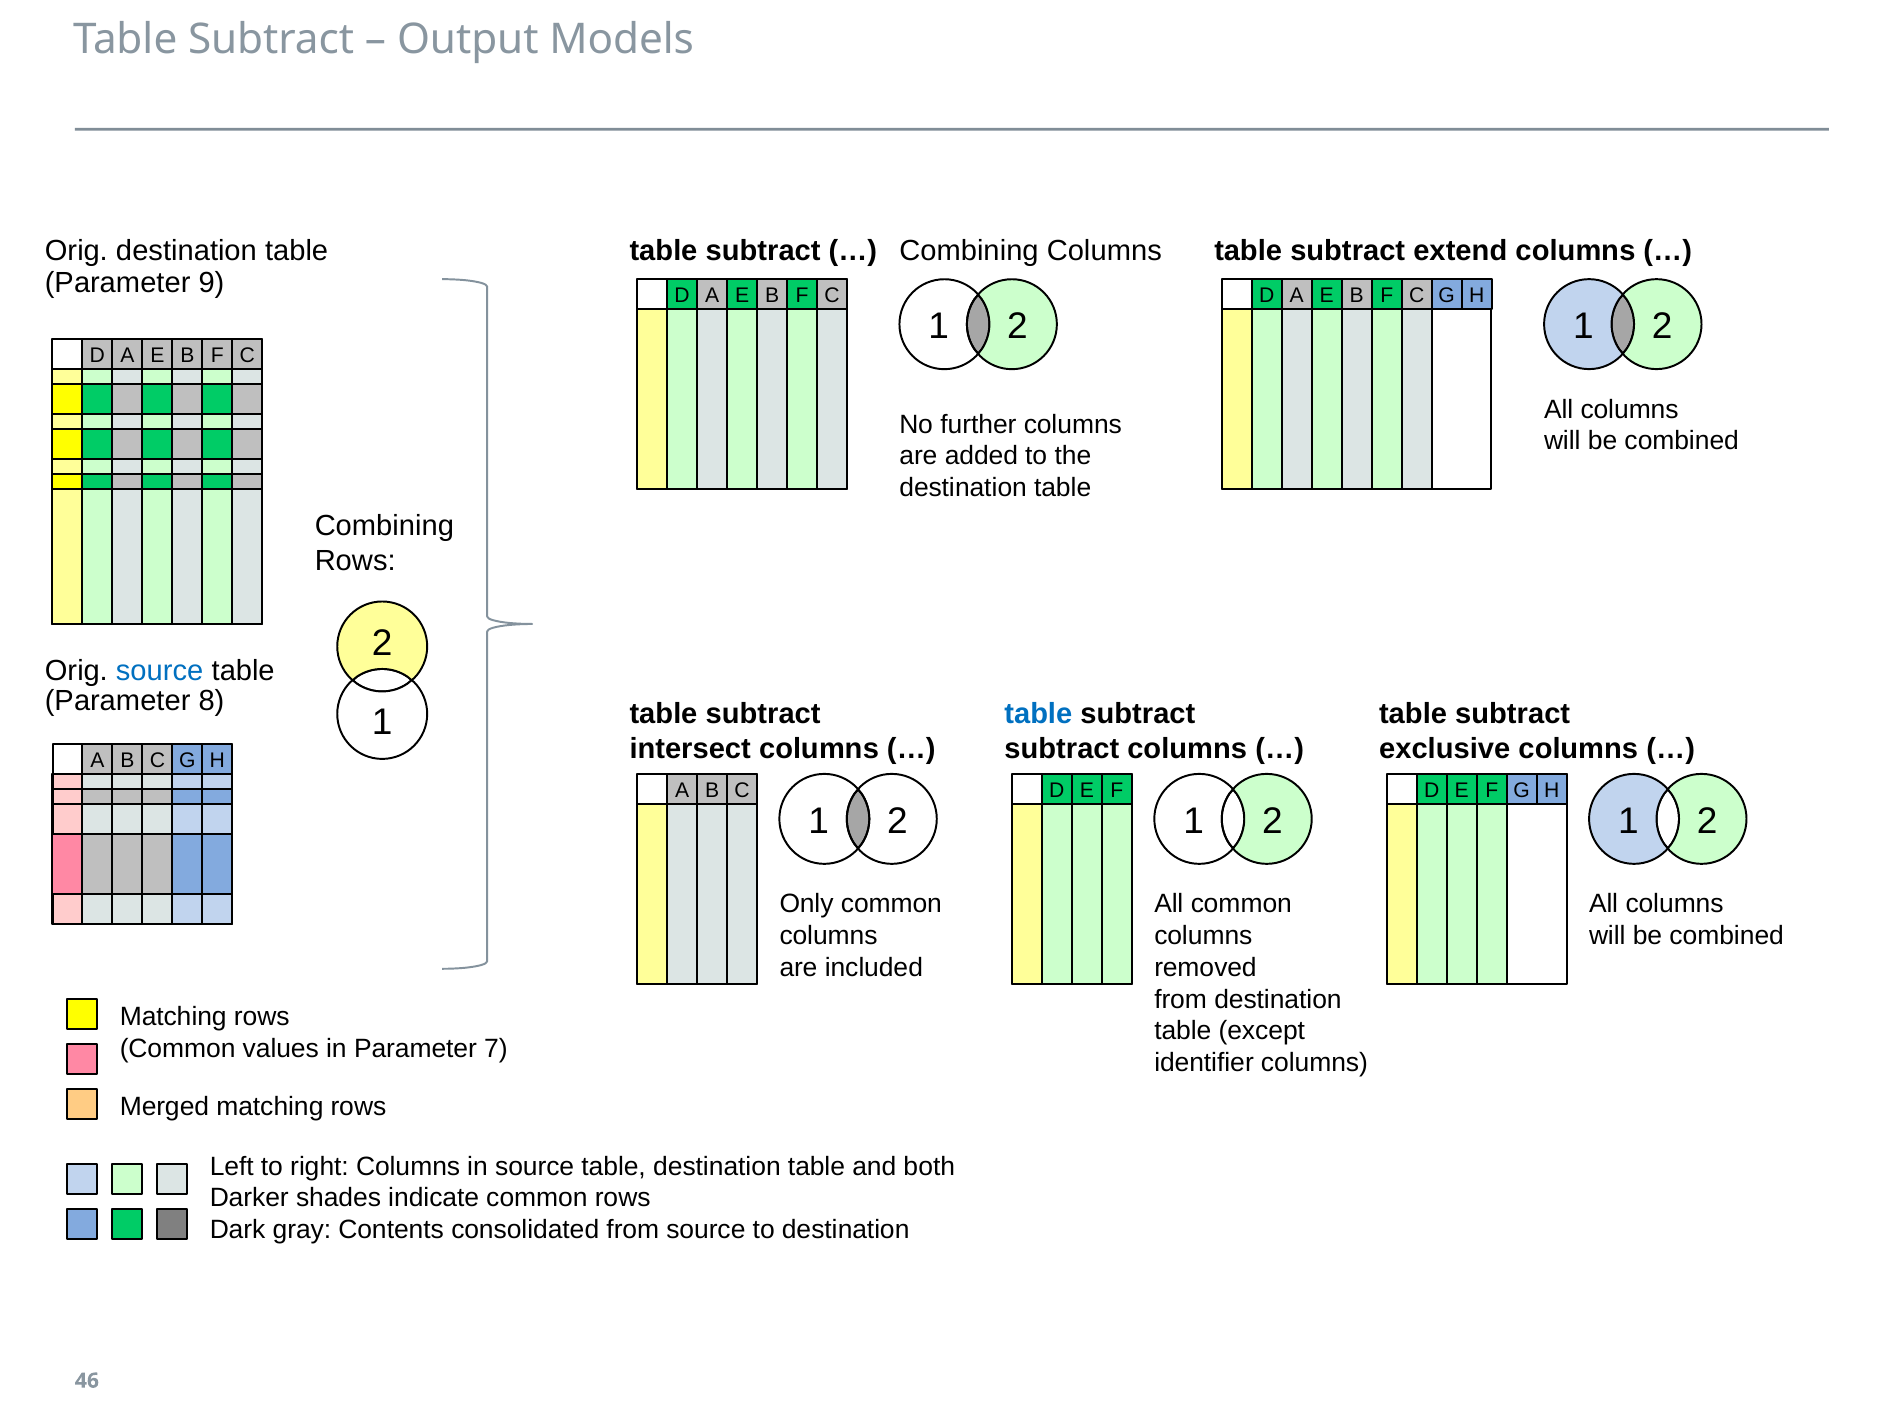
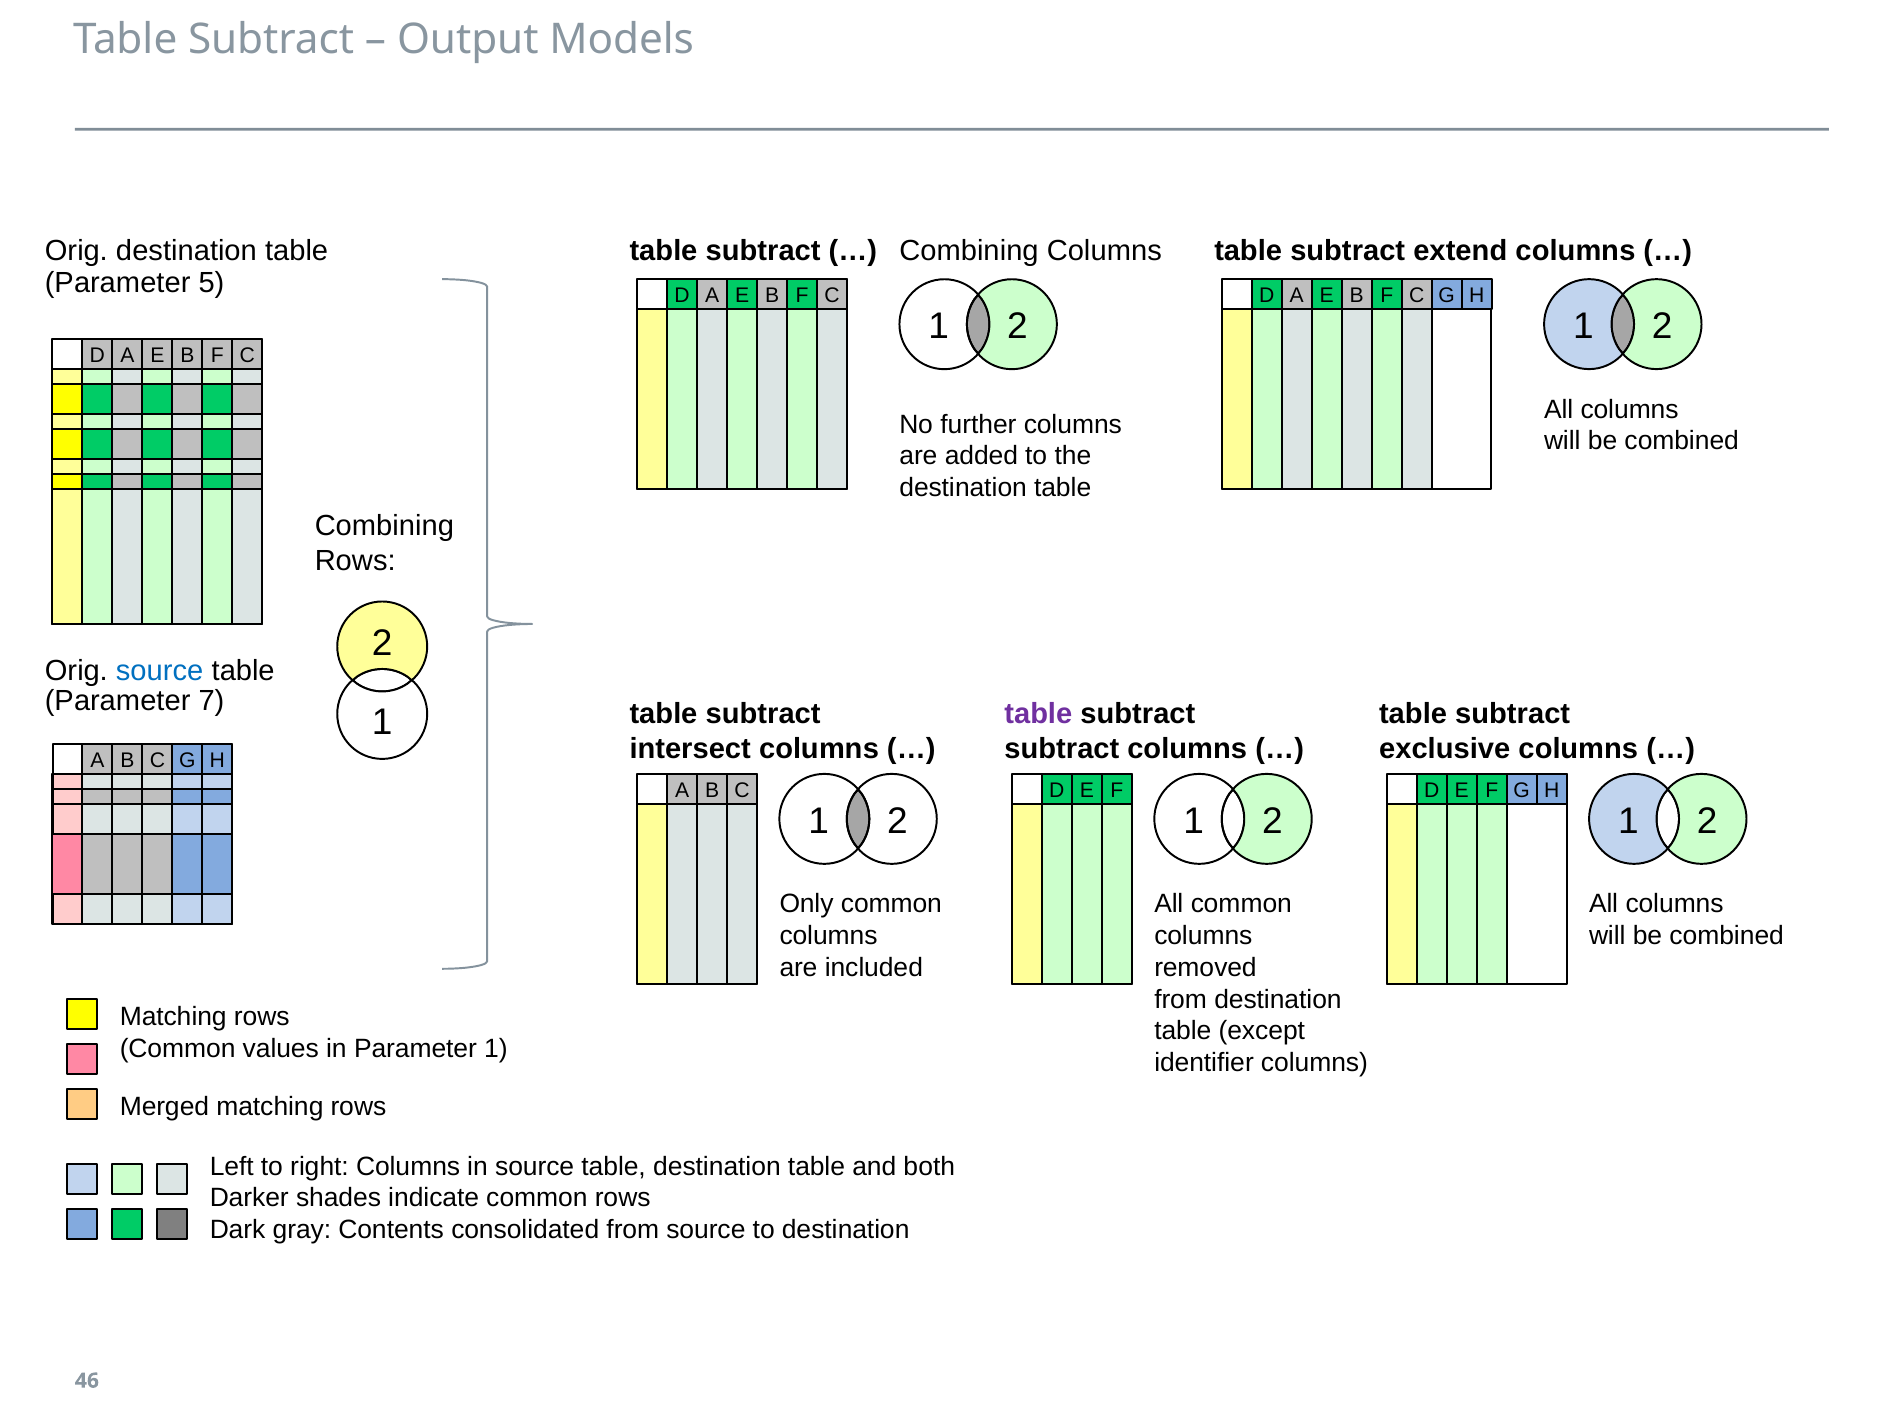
9: 9 -> 5 (211, 283)
8: 8 -> 7 (211, 701)
table colour: blue -> purple (1038, 713)
Parameter 7: 7 -> 1 (496, 1048)
